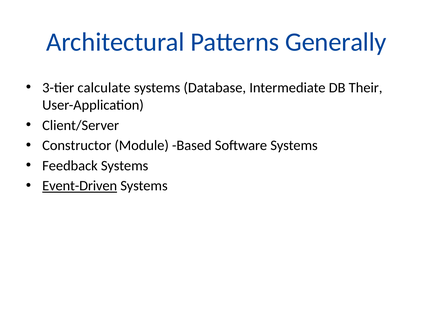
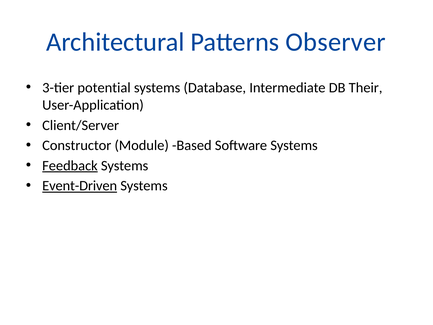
Generally: Generally -> Observer (336, 42)
calculate: calculate -> potential (104, 88)
Feedback underline: none -> present (70, 166)
